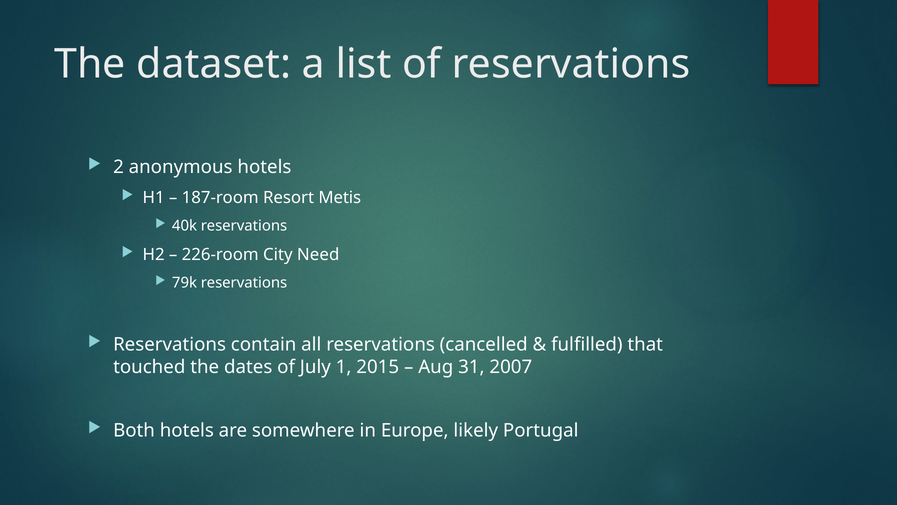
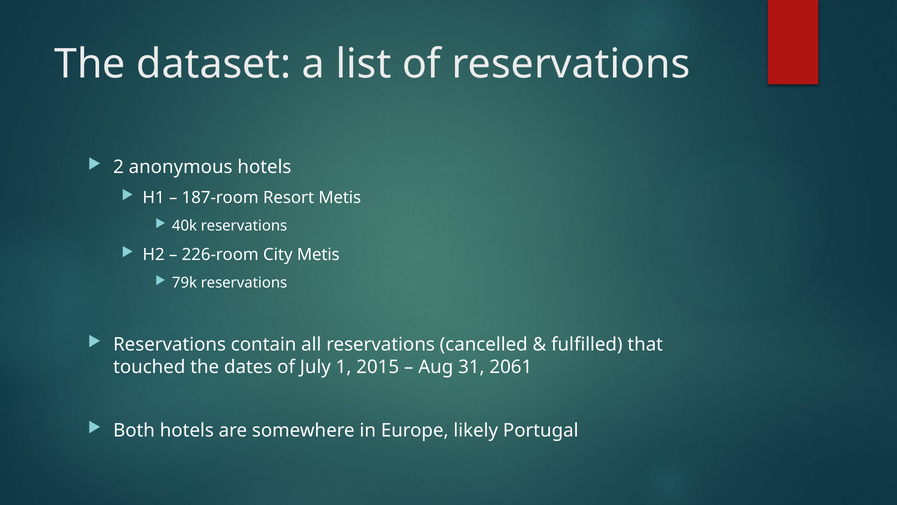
City Need: Need -> Metis (318, 254)
2007: 2007 -> 2061 (511, 367)
